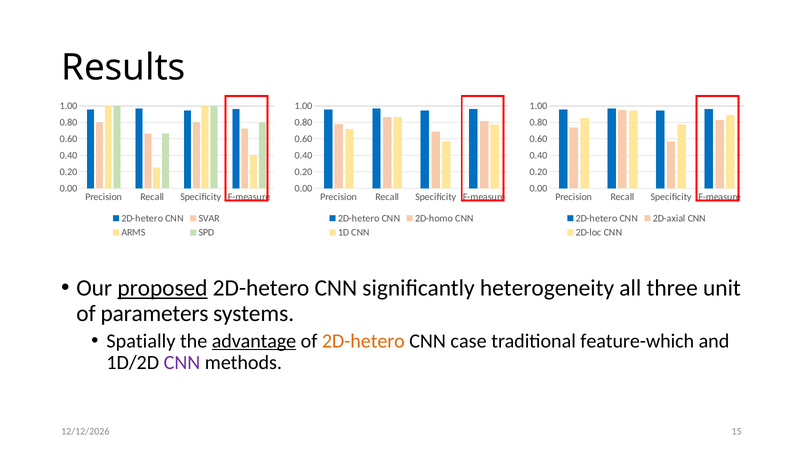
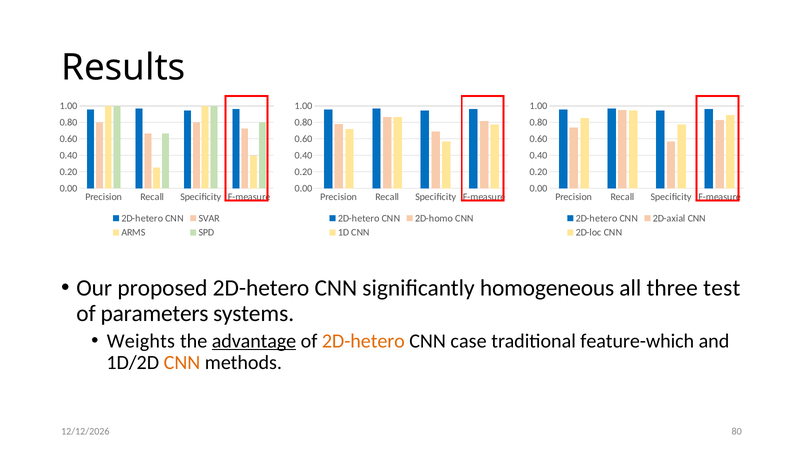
proposed underline: present -> none (162, 288)
heterogeneity: heterogeneity -> homogeneous (547, 288)
unit: unit -> test (722, 288)
Spatially: Spatially -> Weights (141, 341)
CNN colour: purple -> orange (182, 362)
15: 15 -> 80 (737, 431)
